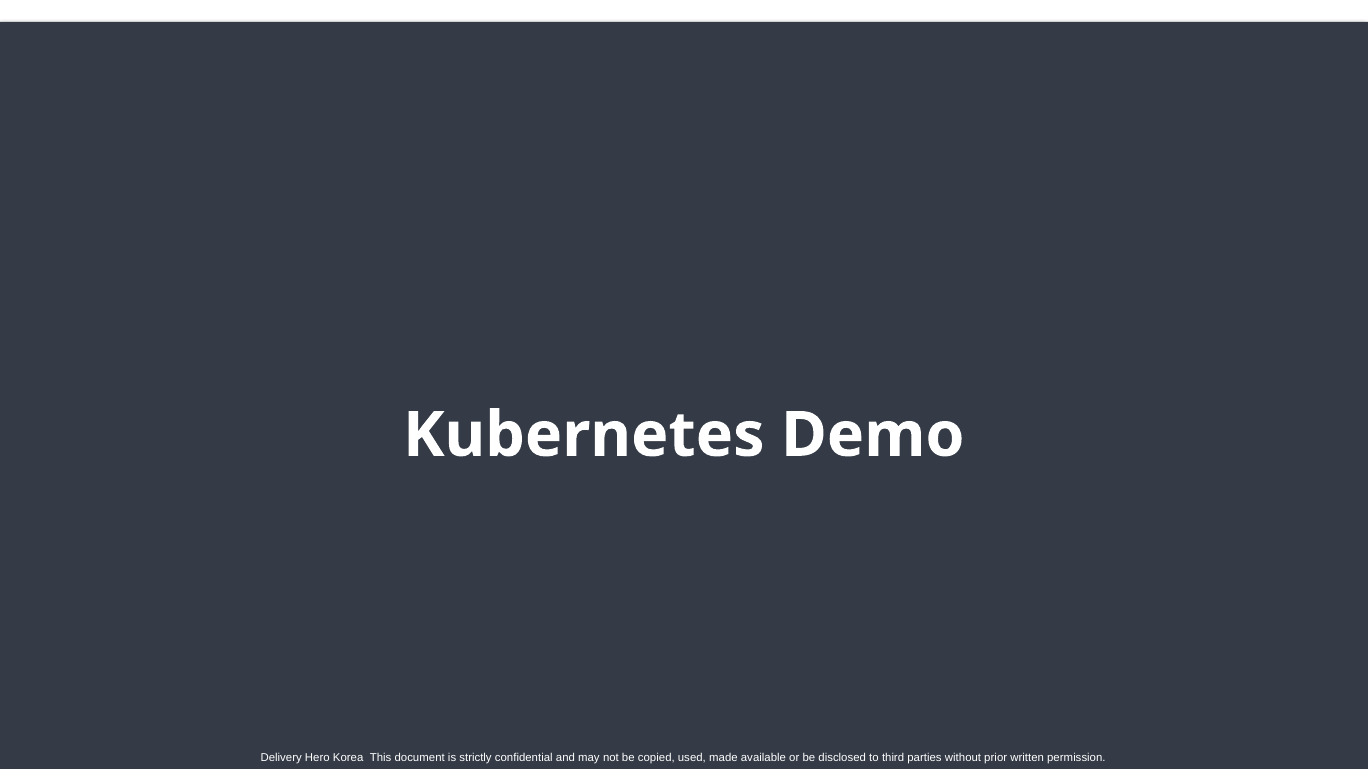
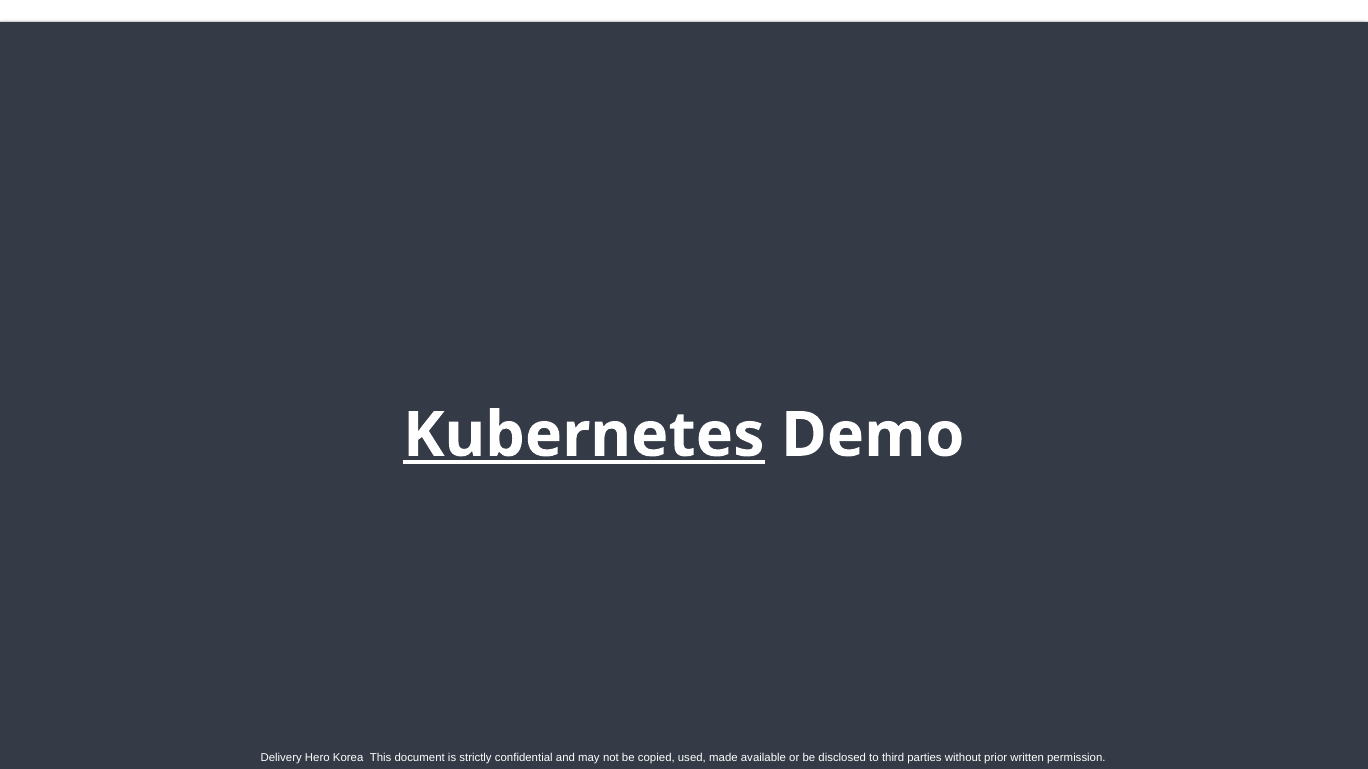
Kubernetes underline: none -> present (584, 435)
